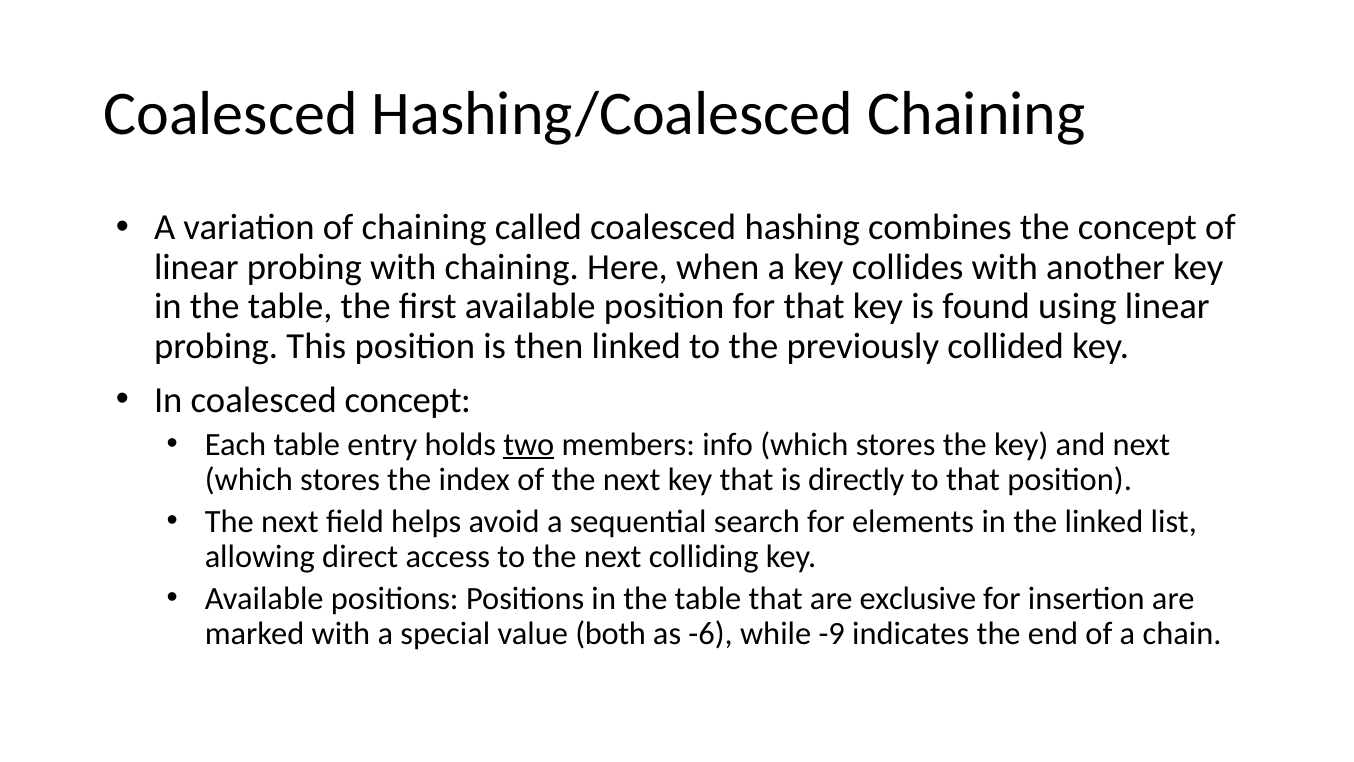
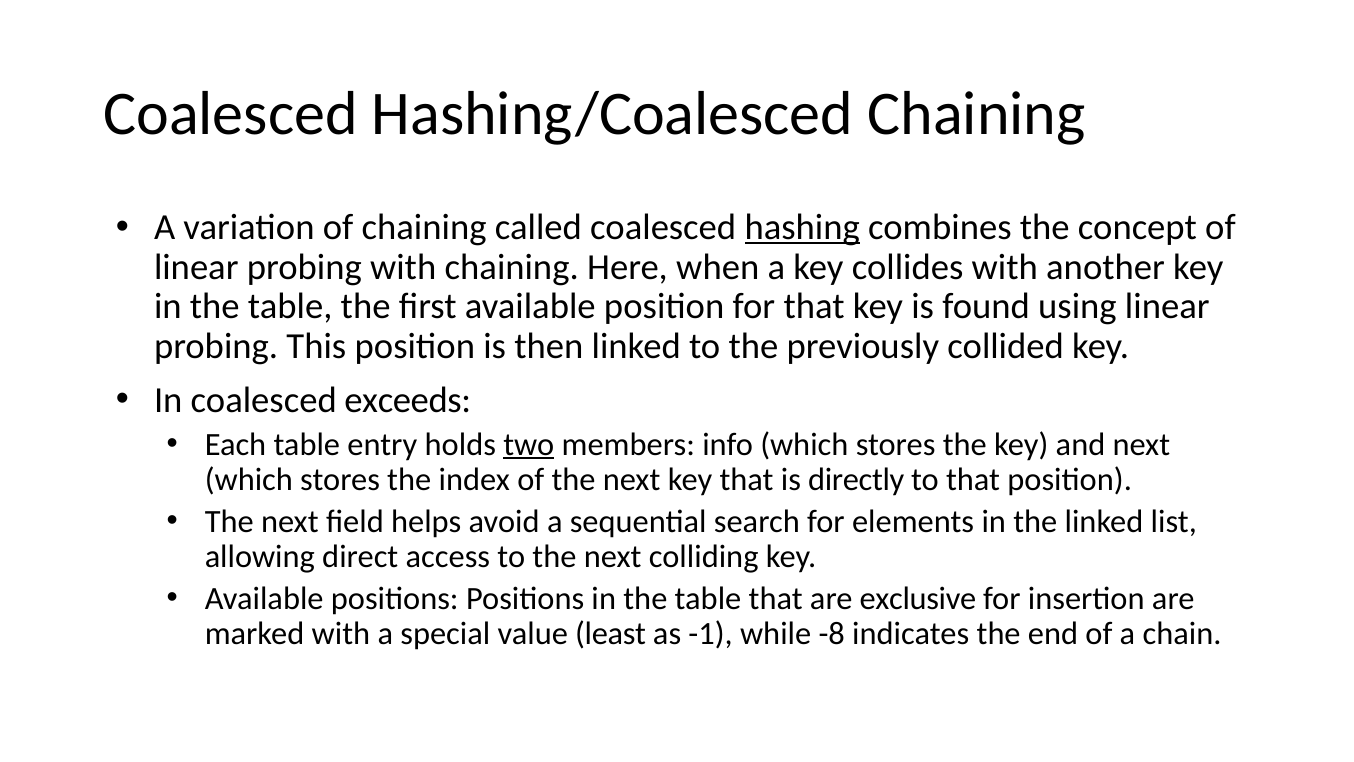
hashing underline: none -> present (802, 227)
coalesced concept: concept -> exceeds (408, 400)
both: both -> least (611, 633)
-6: -6 -> -1 (711, 633)
-9: -9 -> -8 (832, 633)
